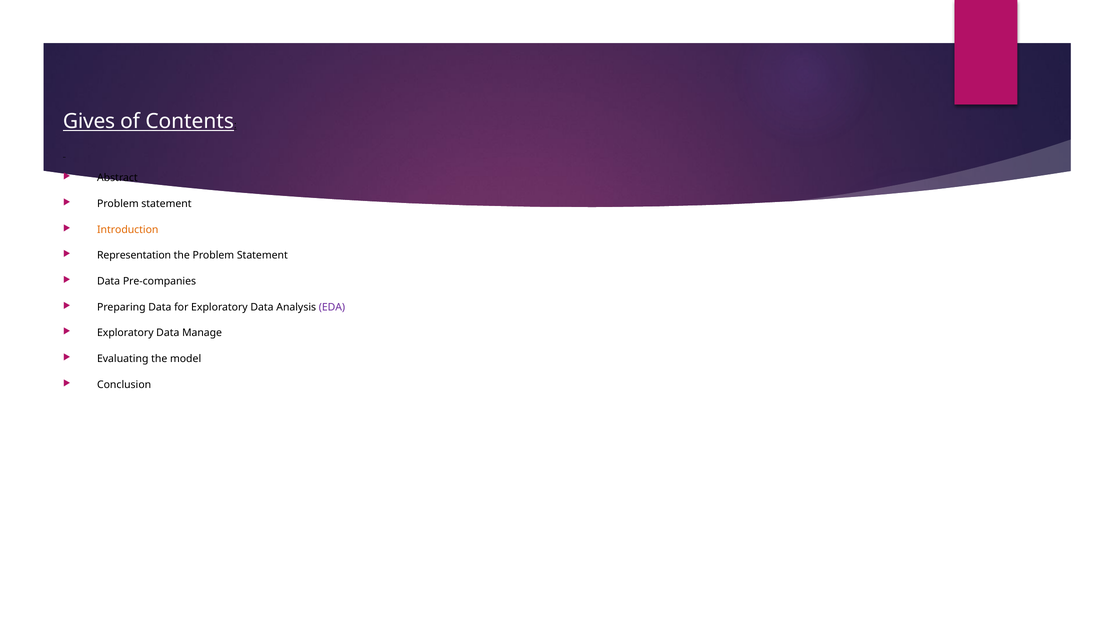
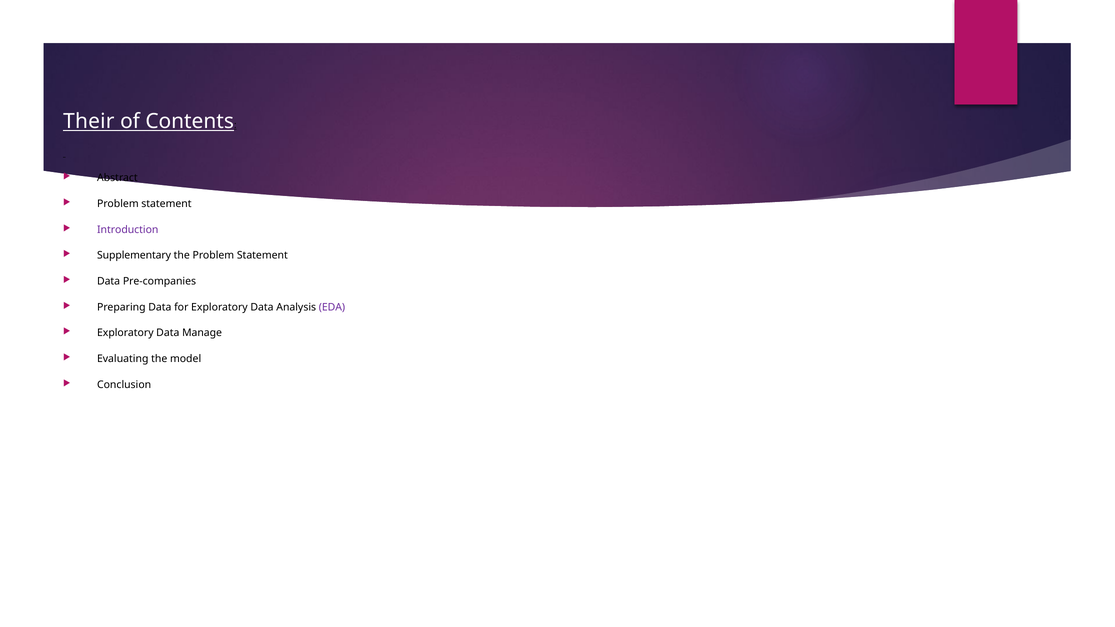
Gives: Gives -> Their (89, 121)
Introduction colour: orange -> purple (128, 230)
Representation: Representation -> Supplementary (134, 256)
